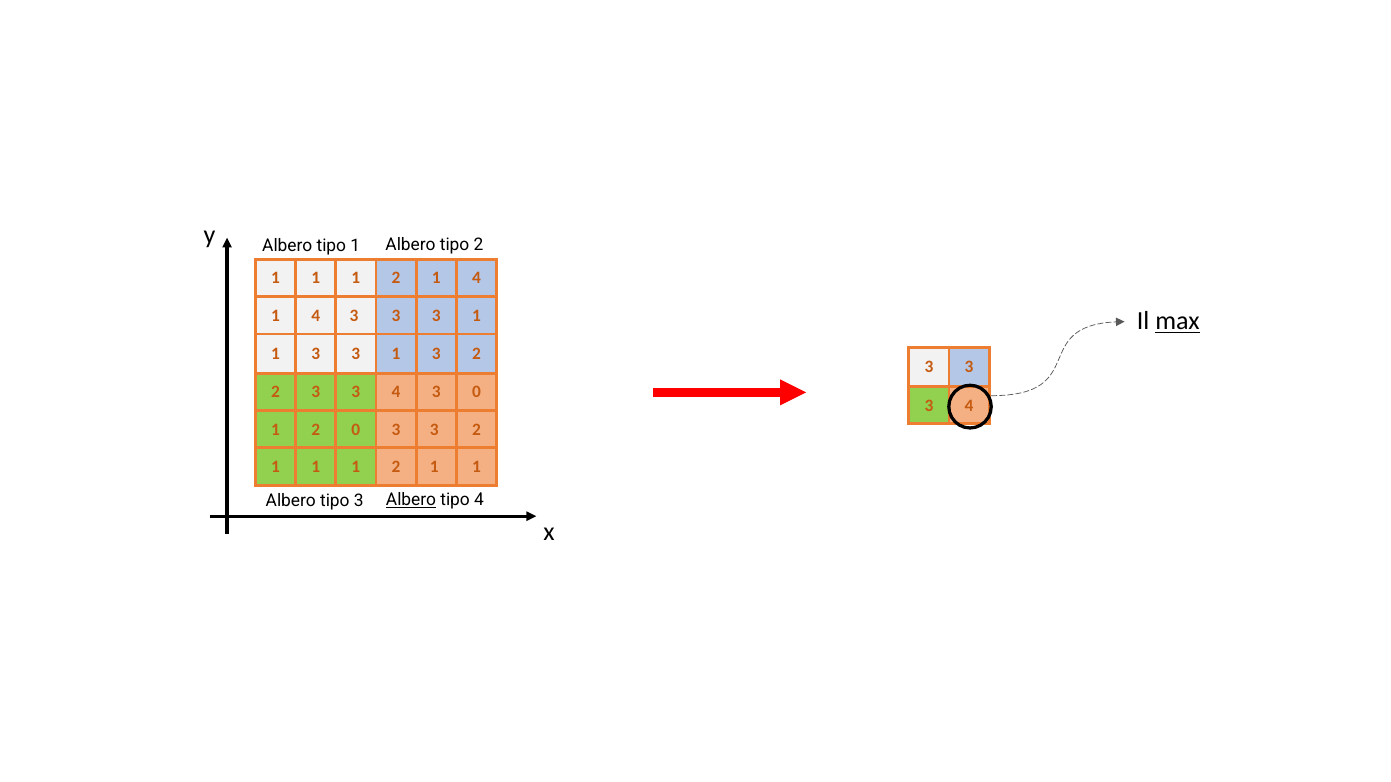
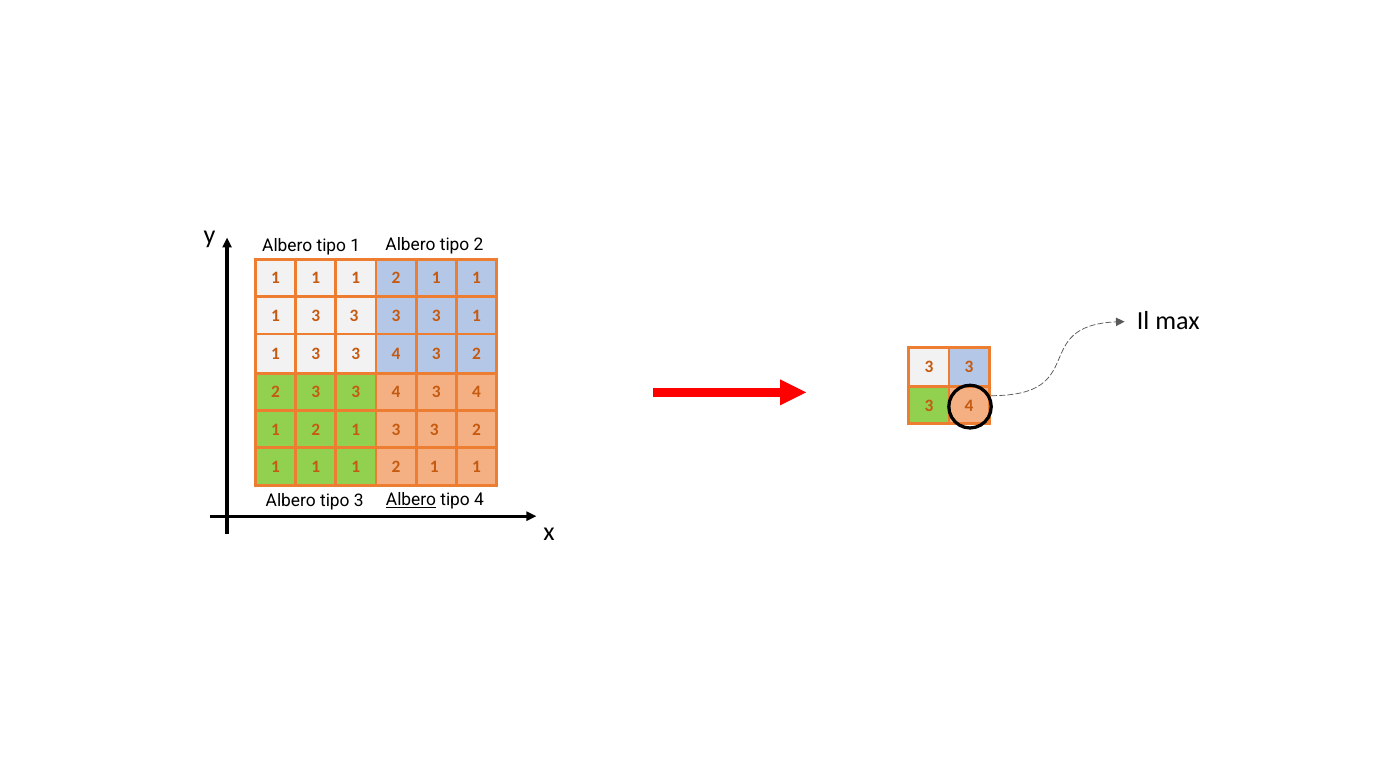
4: 4 -> 1 (476, 278)
4: 4 -> 3 (316, 316)
max underline: present -> none (1178, 321)
1 3 3 1: 1 -> 4 (396, 354)
4 3 0: 0 -> 4 (476, 392)
0: 0 -> 1 (356, 430)
